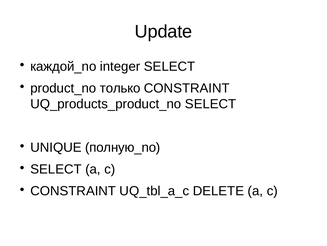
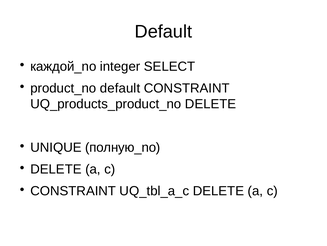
Update: Update -> Default (163, 32)
product_no только: только -> default (120, 88)
UQ_products_product_no SELECT: SELECT -> DELETE (211, 104)
SELECT: SELECT -> DELETE (56, 169)
